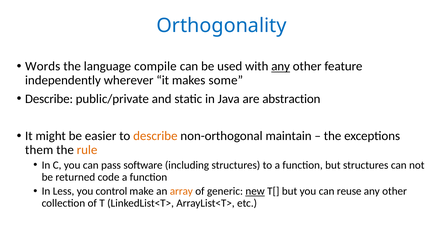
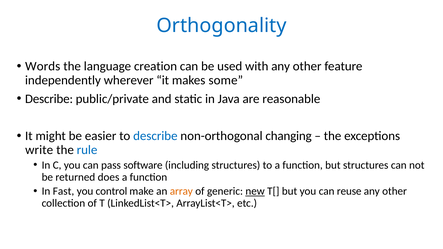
compile: compile -> creation (156, 66)
any underline: present -> none (281, 66)
abstraction: abstraction -> reasonable (291, 99)
describe colour: orange -> blue (155, 136)
maintain: maintain -> changing (289, 136)
them: them -> write (39, 150)
rule colour: orange -> blue (87, 150)
code: code -> does (109, 177)
Less: Less -> Fast (64, 191)
